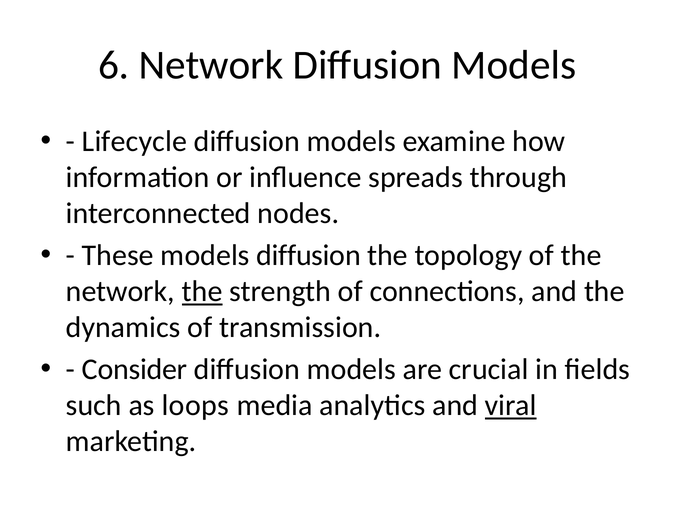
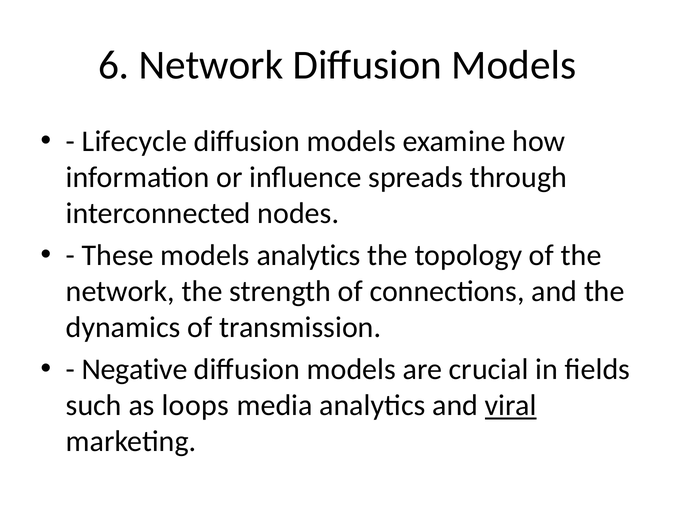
models diffusion: diffusion -> analytics (309, 256)
the underline: present -> none (202, 292)
Consider: Consider -> Negative (135, 370)
